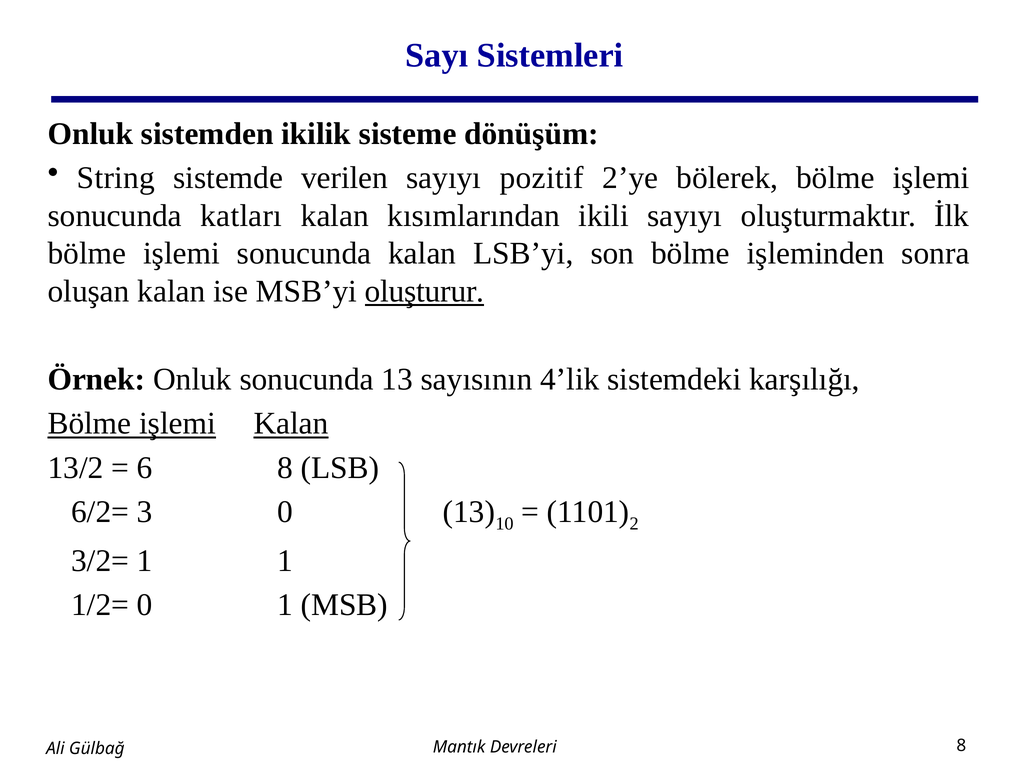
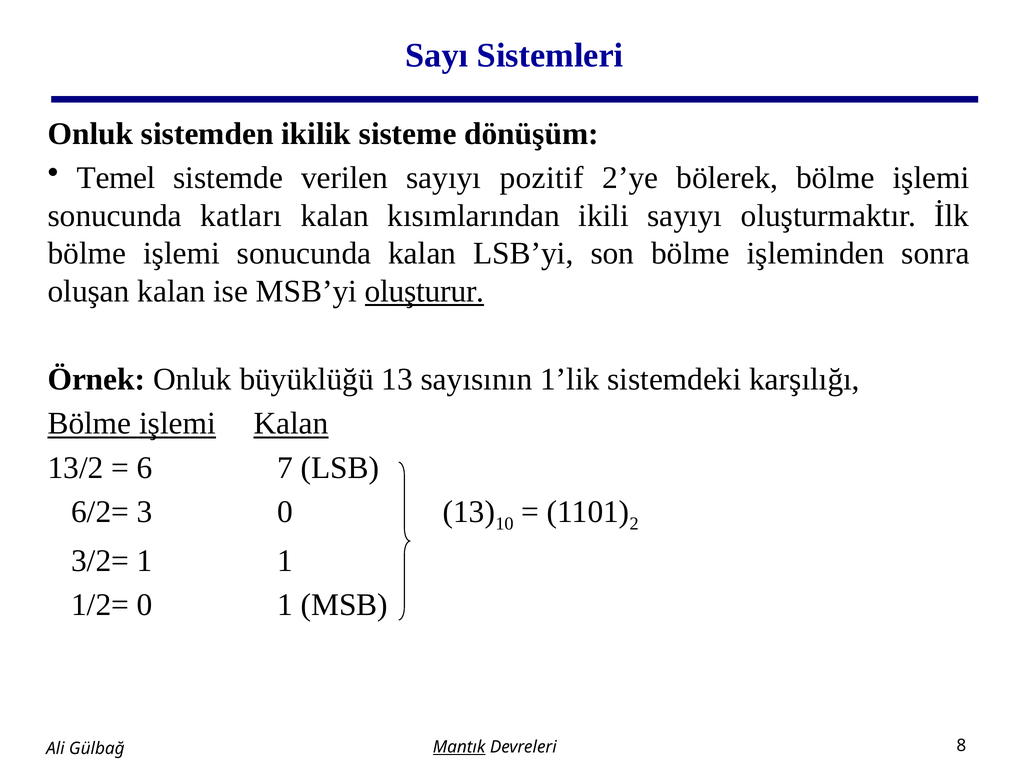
String: String -> Temel (116, 178)
Onluk sonucunda: sonucunda -> büyüklüğü (307, 379)
4’lik: 4’lik -> 1’lik (570, 379)
6 8: 8 -> 7 (285, 467)
Mantık underline: none -> present (459, 747)
